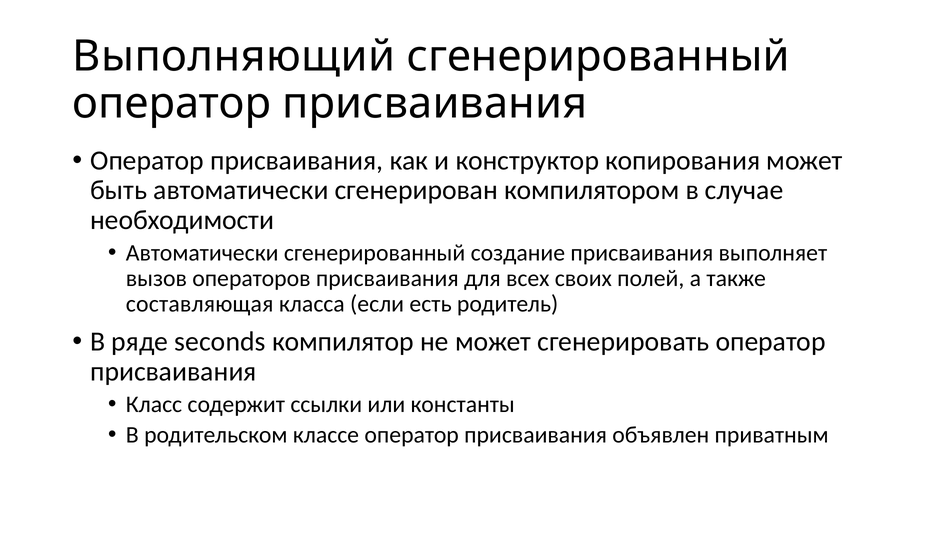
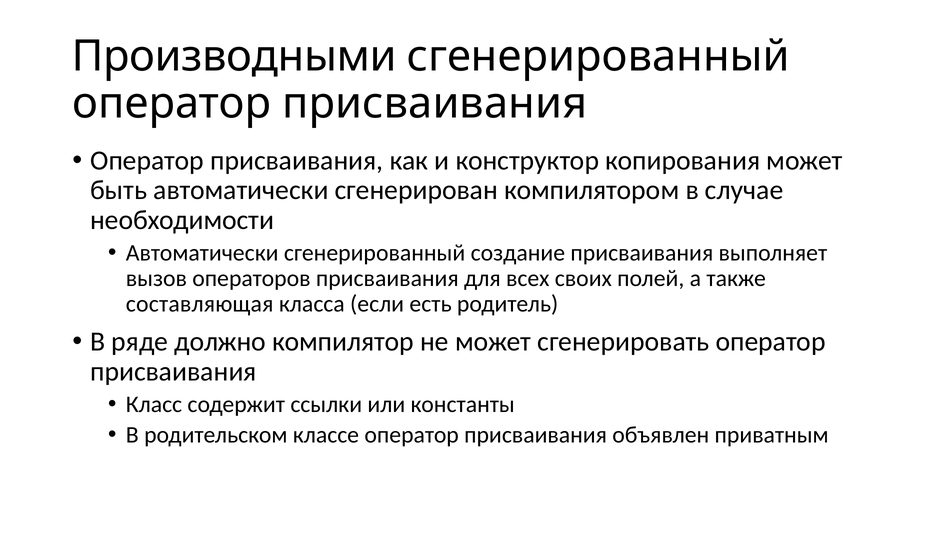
Выполняющий: Выполняющий -> Производными (234, 56)
seconds: seconds -> должно (220, 342)
